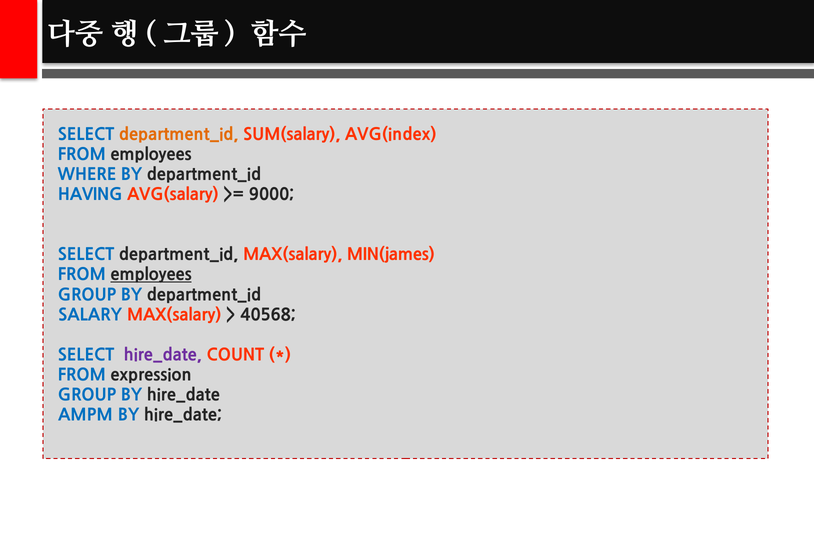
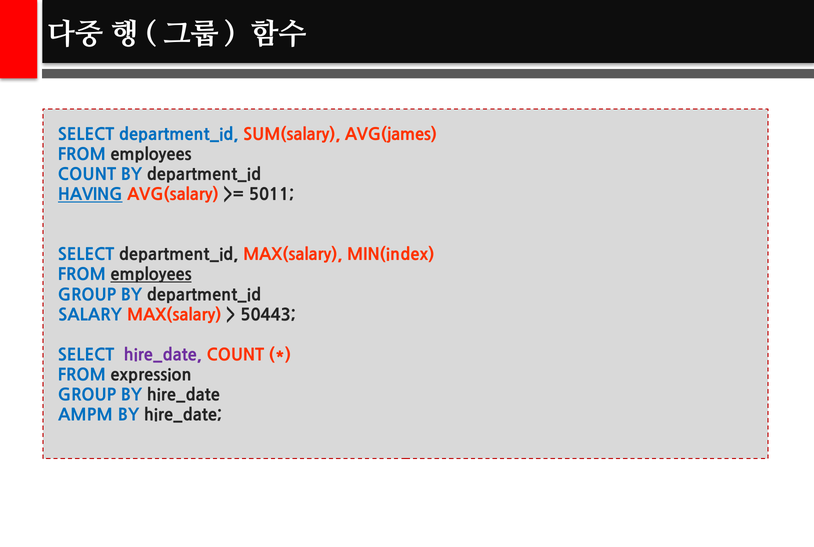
department_id colour: orange -> blue (179, 135)
AVG(index: AVG(index -> AVG(james (391, 135)
WHERE: WHERE -> COUNT (87, 175)
HAVING underline: none -> present (90, 195)
9000: 9000 -> 5011 (272, 195)
MIN(james: MIN(james -> MIN(index (391, 255)
40568: 40568 -> 50443 (268, 315)
